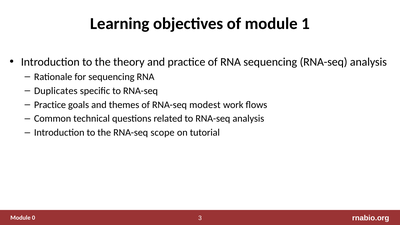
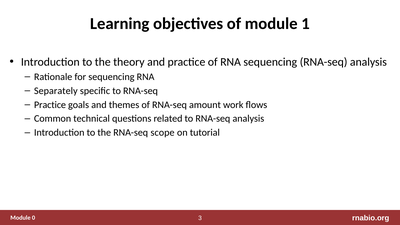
Duplicates: Duplicates -> Separately (56, 91)
modest: modest -> amount (205, 105)
